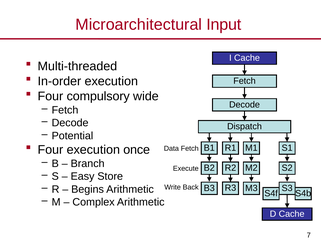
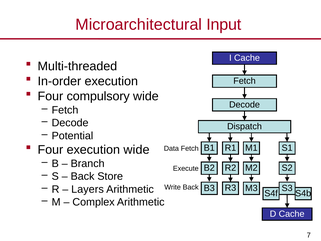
execution once: once -> wide (136, 150)
Easy: Easy -> Back (83, 176)
Begins: Begins -> Layers (88, 189)
